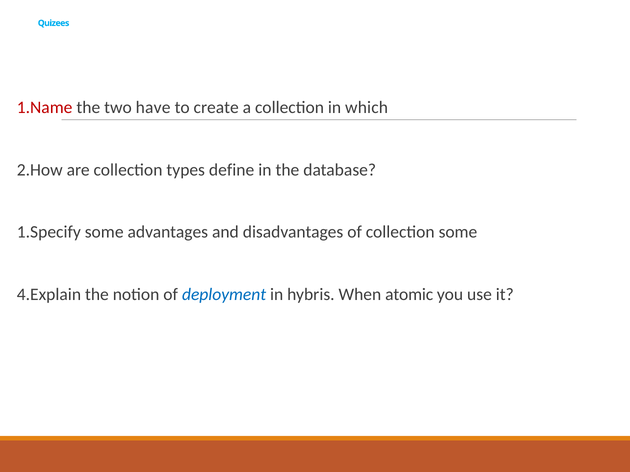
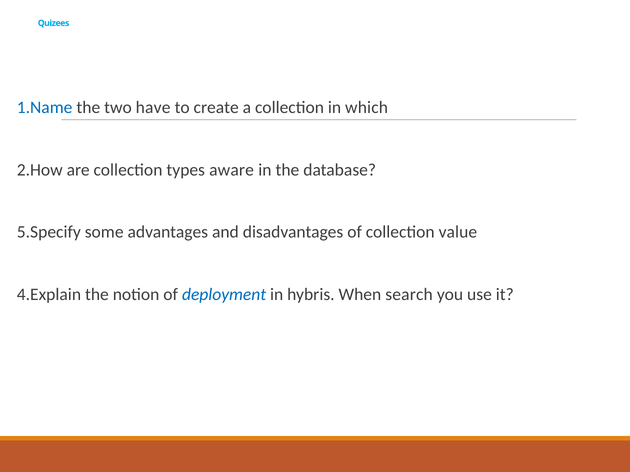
1.Name colour: red -> blue (45, 108)
define: define -> aware (232, 170)
1.Specify: 1.Specify -> 5.Specify (49, 232)
collection some: some -> value (458, 232)
atomic: atomic -> search (409, 295)
